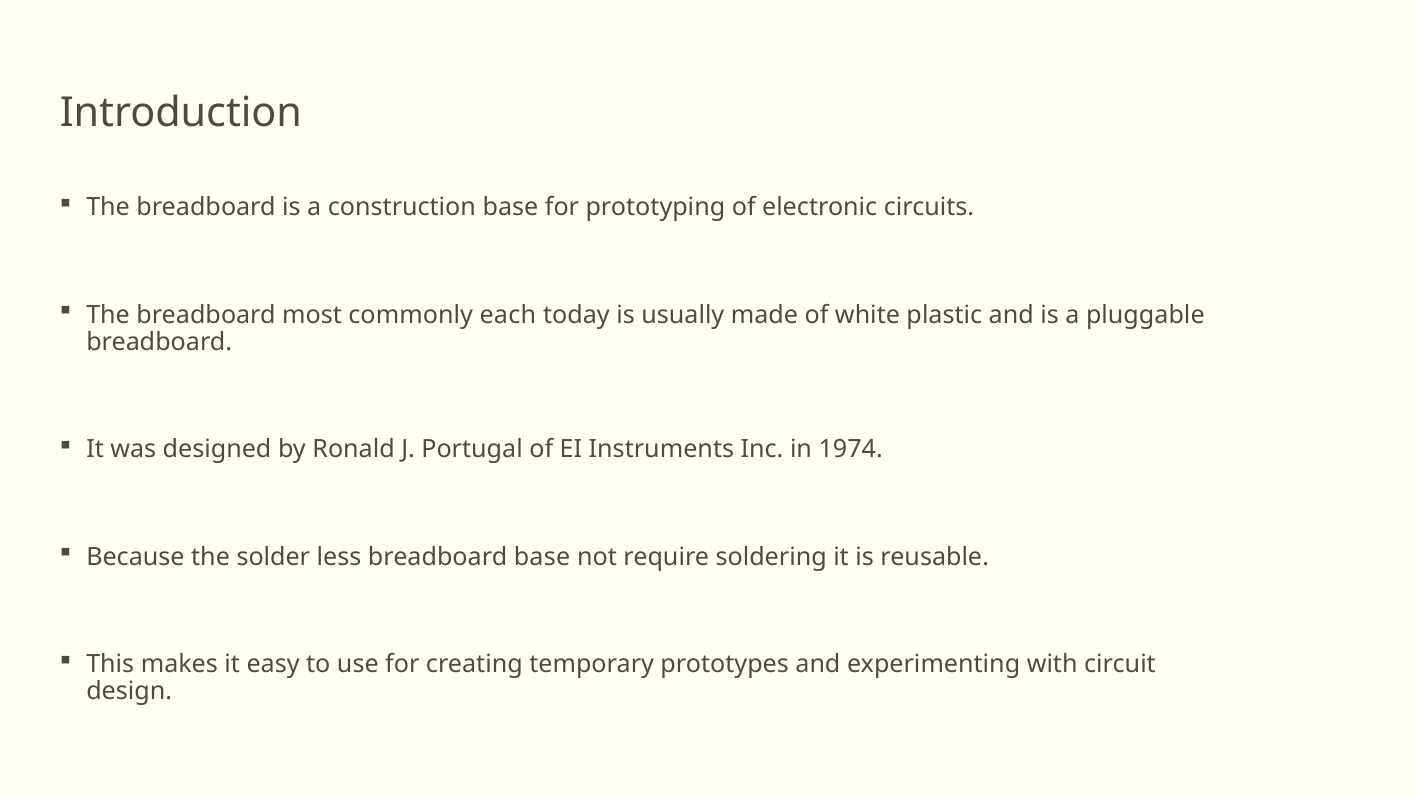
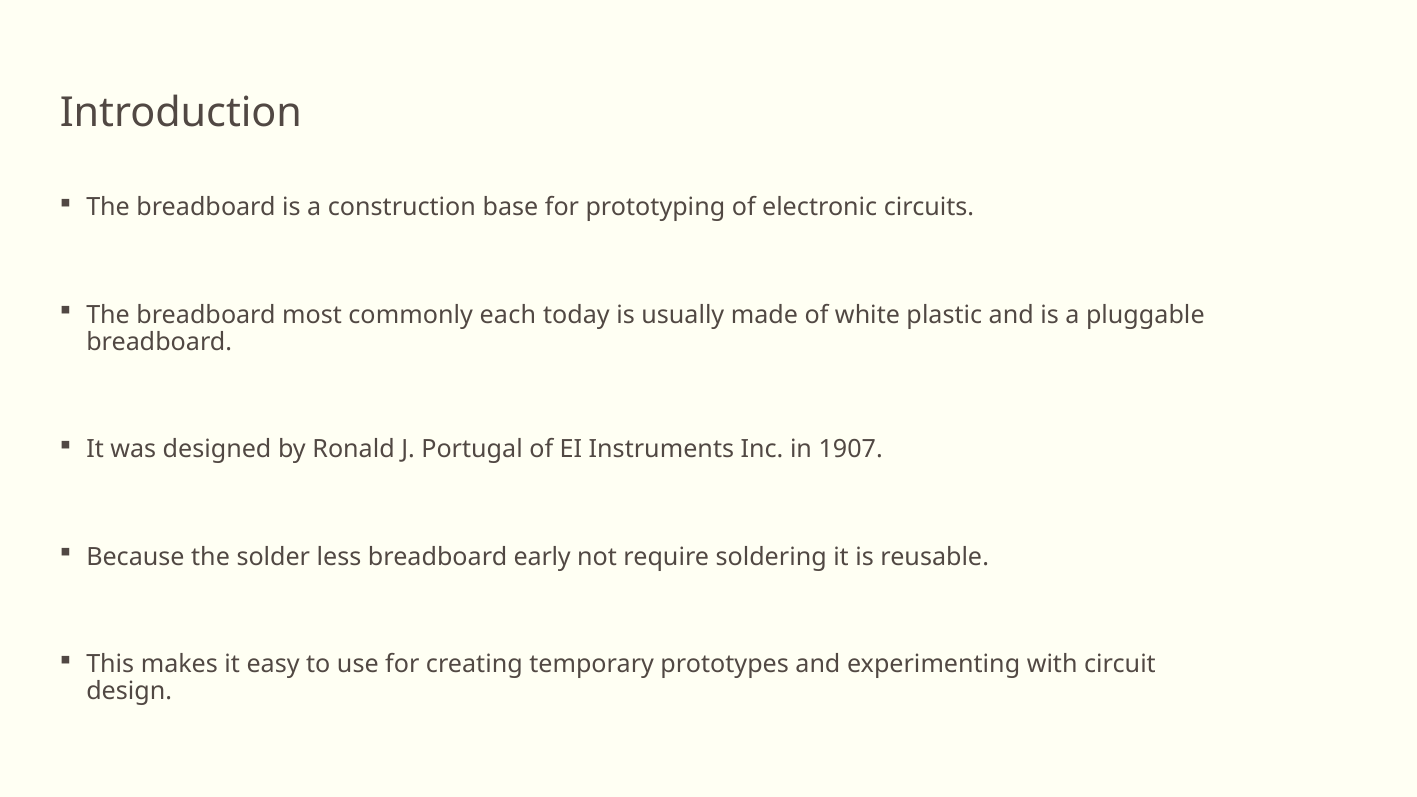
1974: 1974 -> 1907 (851, 450)
breadboard base: base -> early (542, 557)
